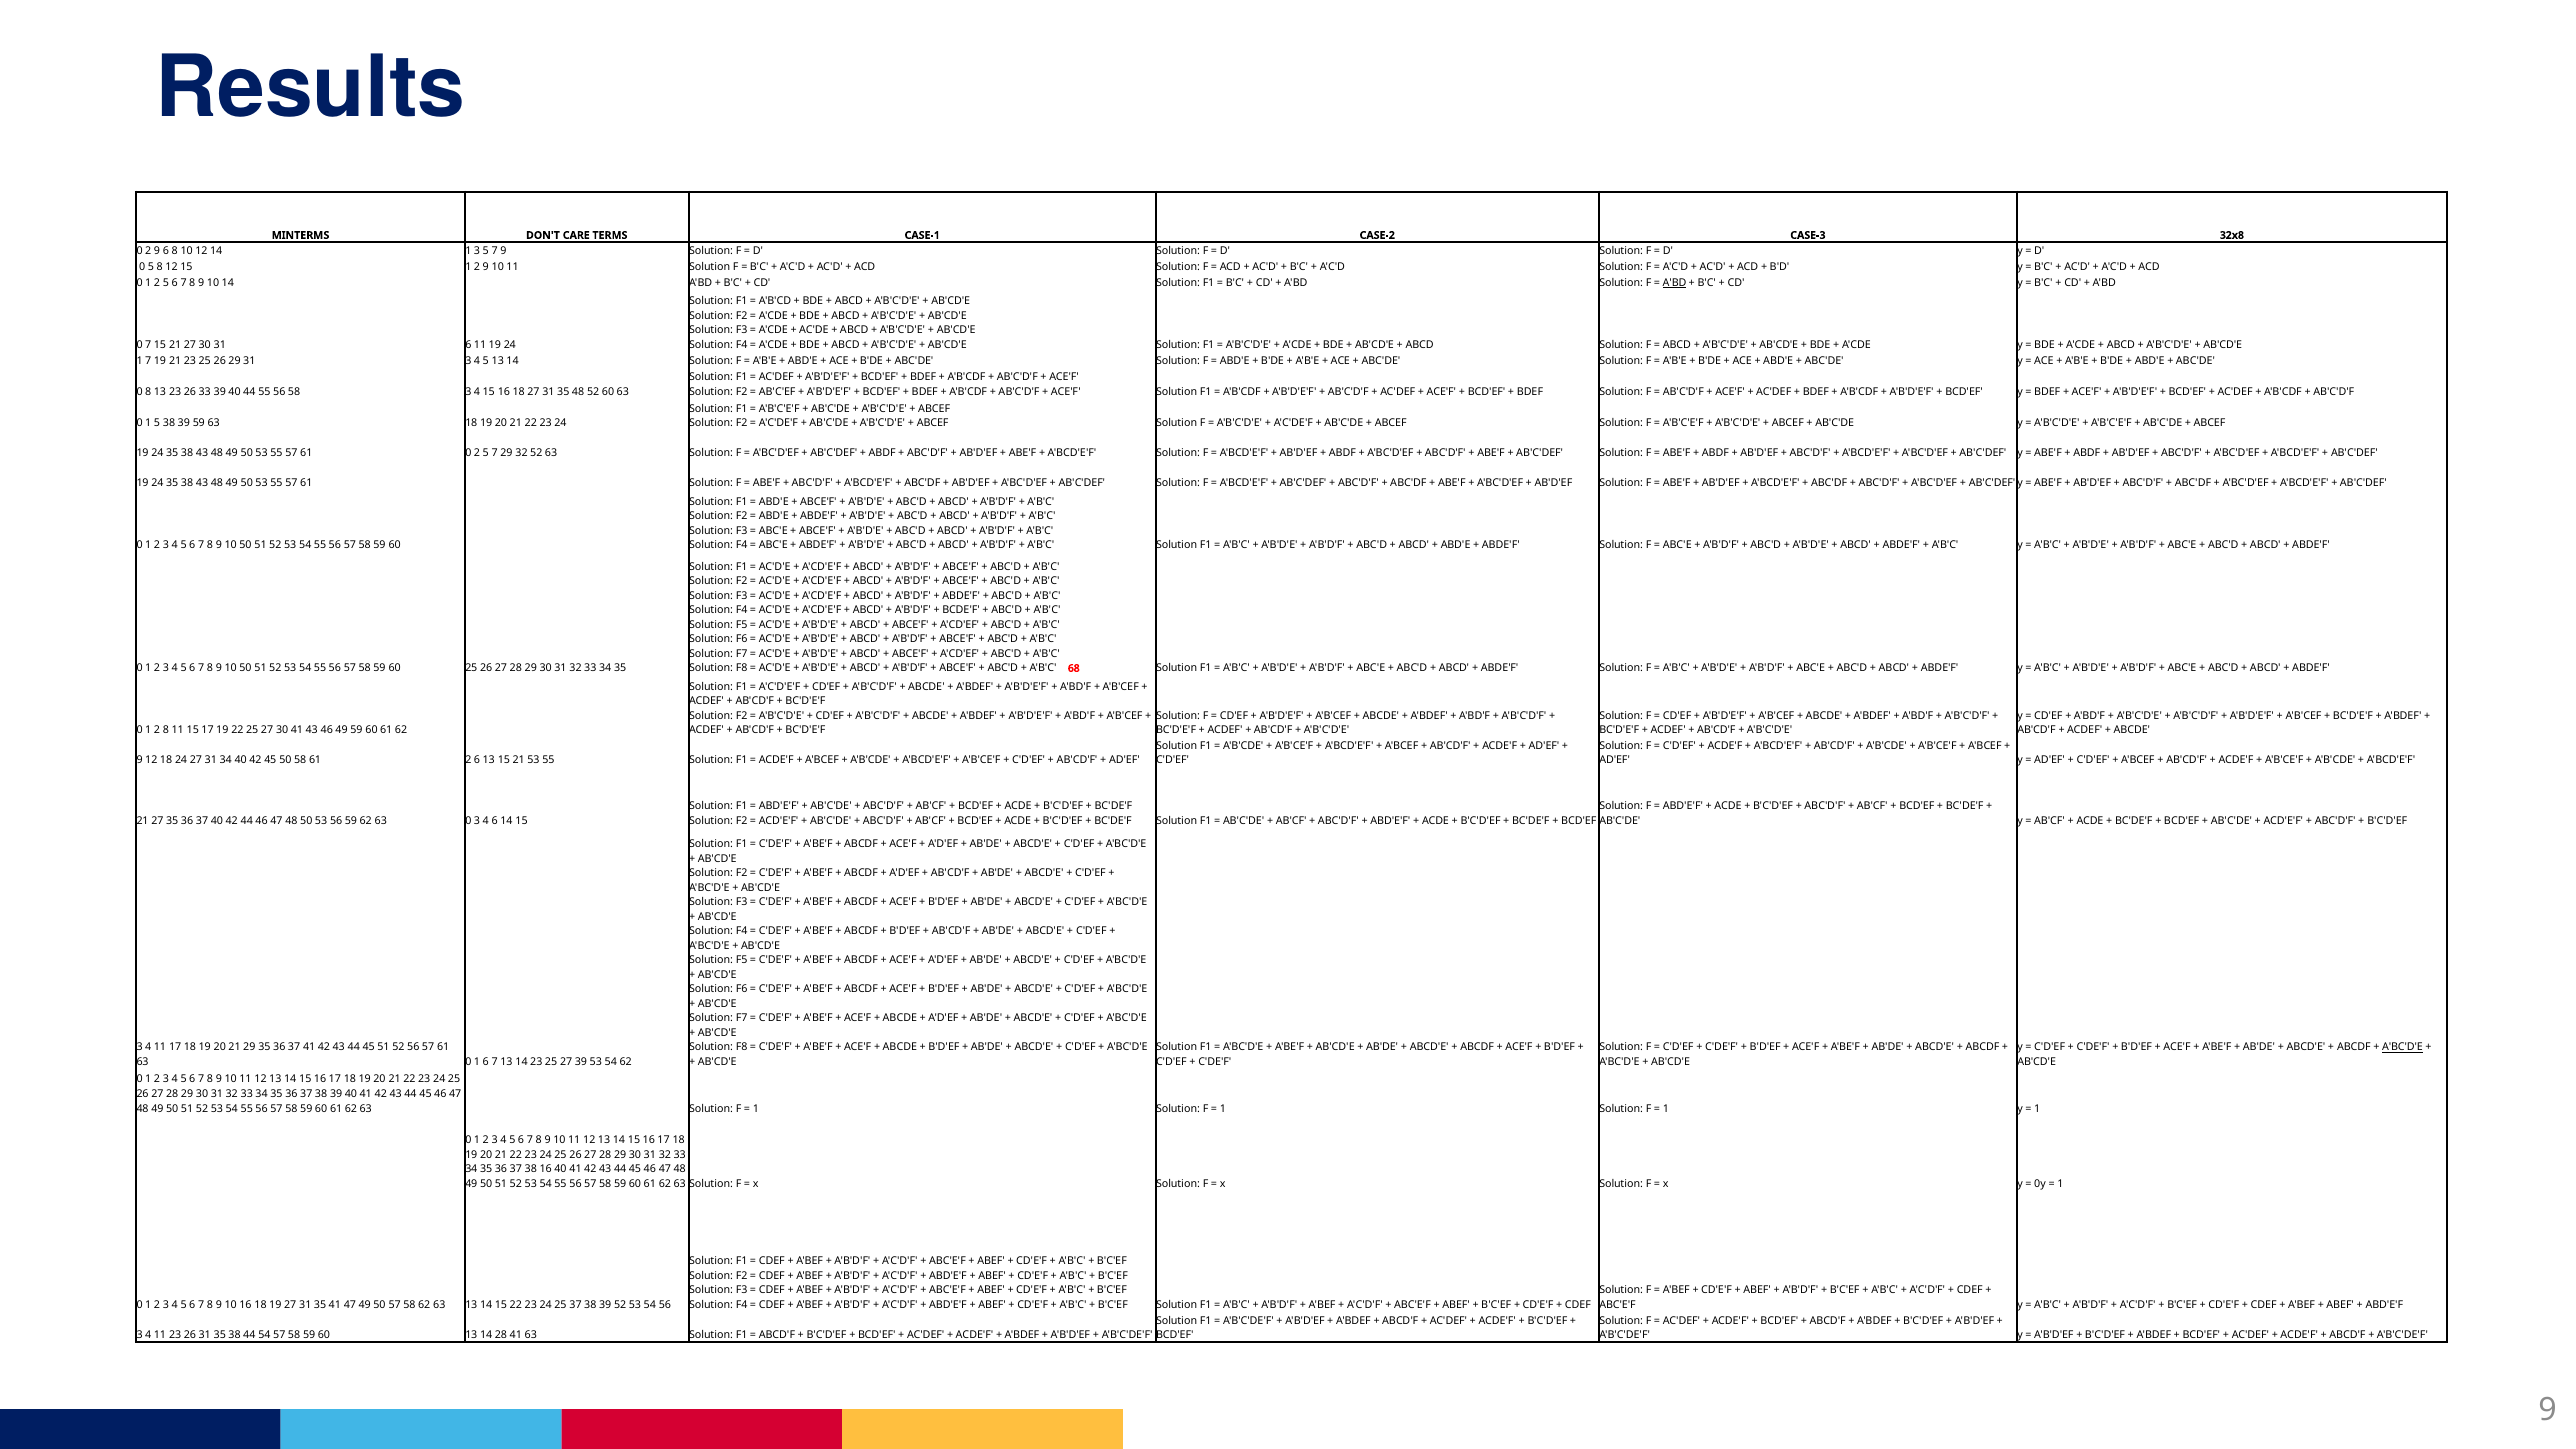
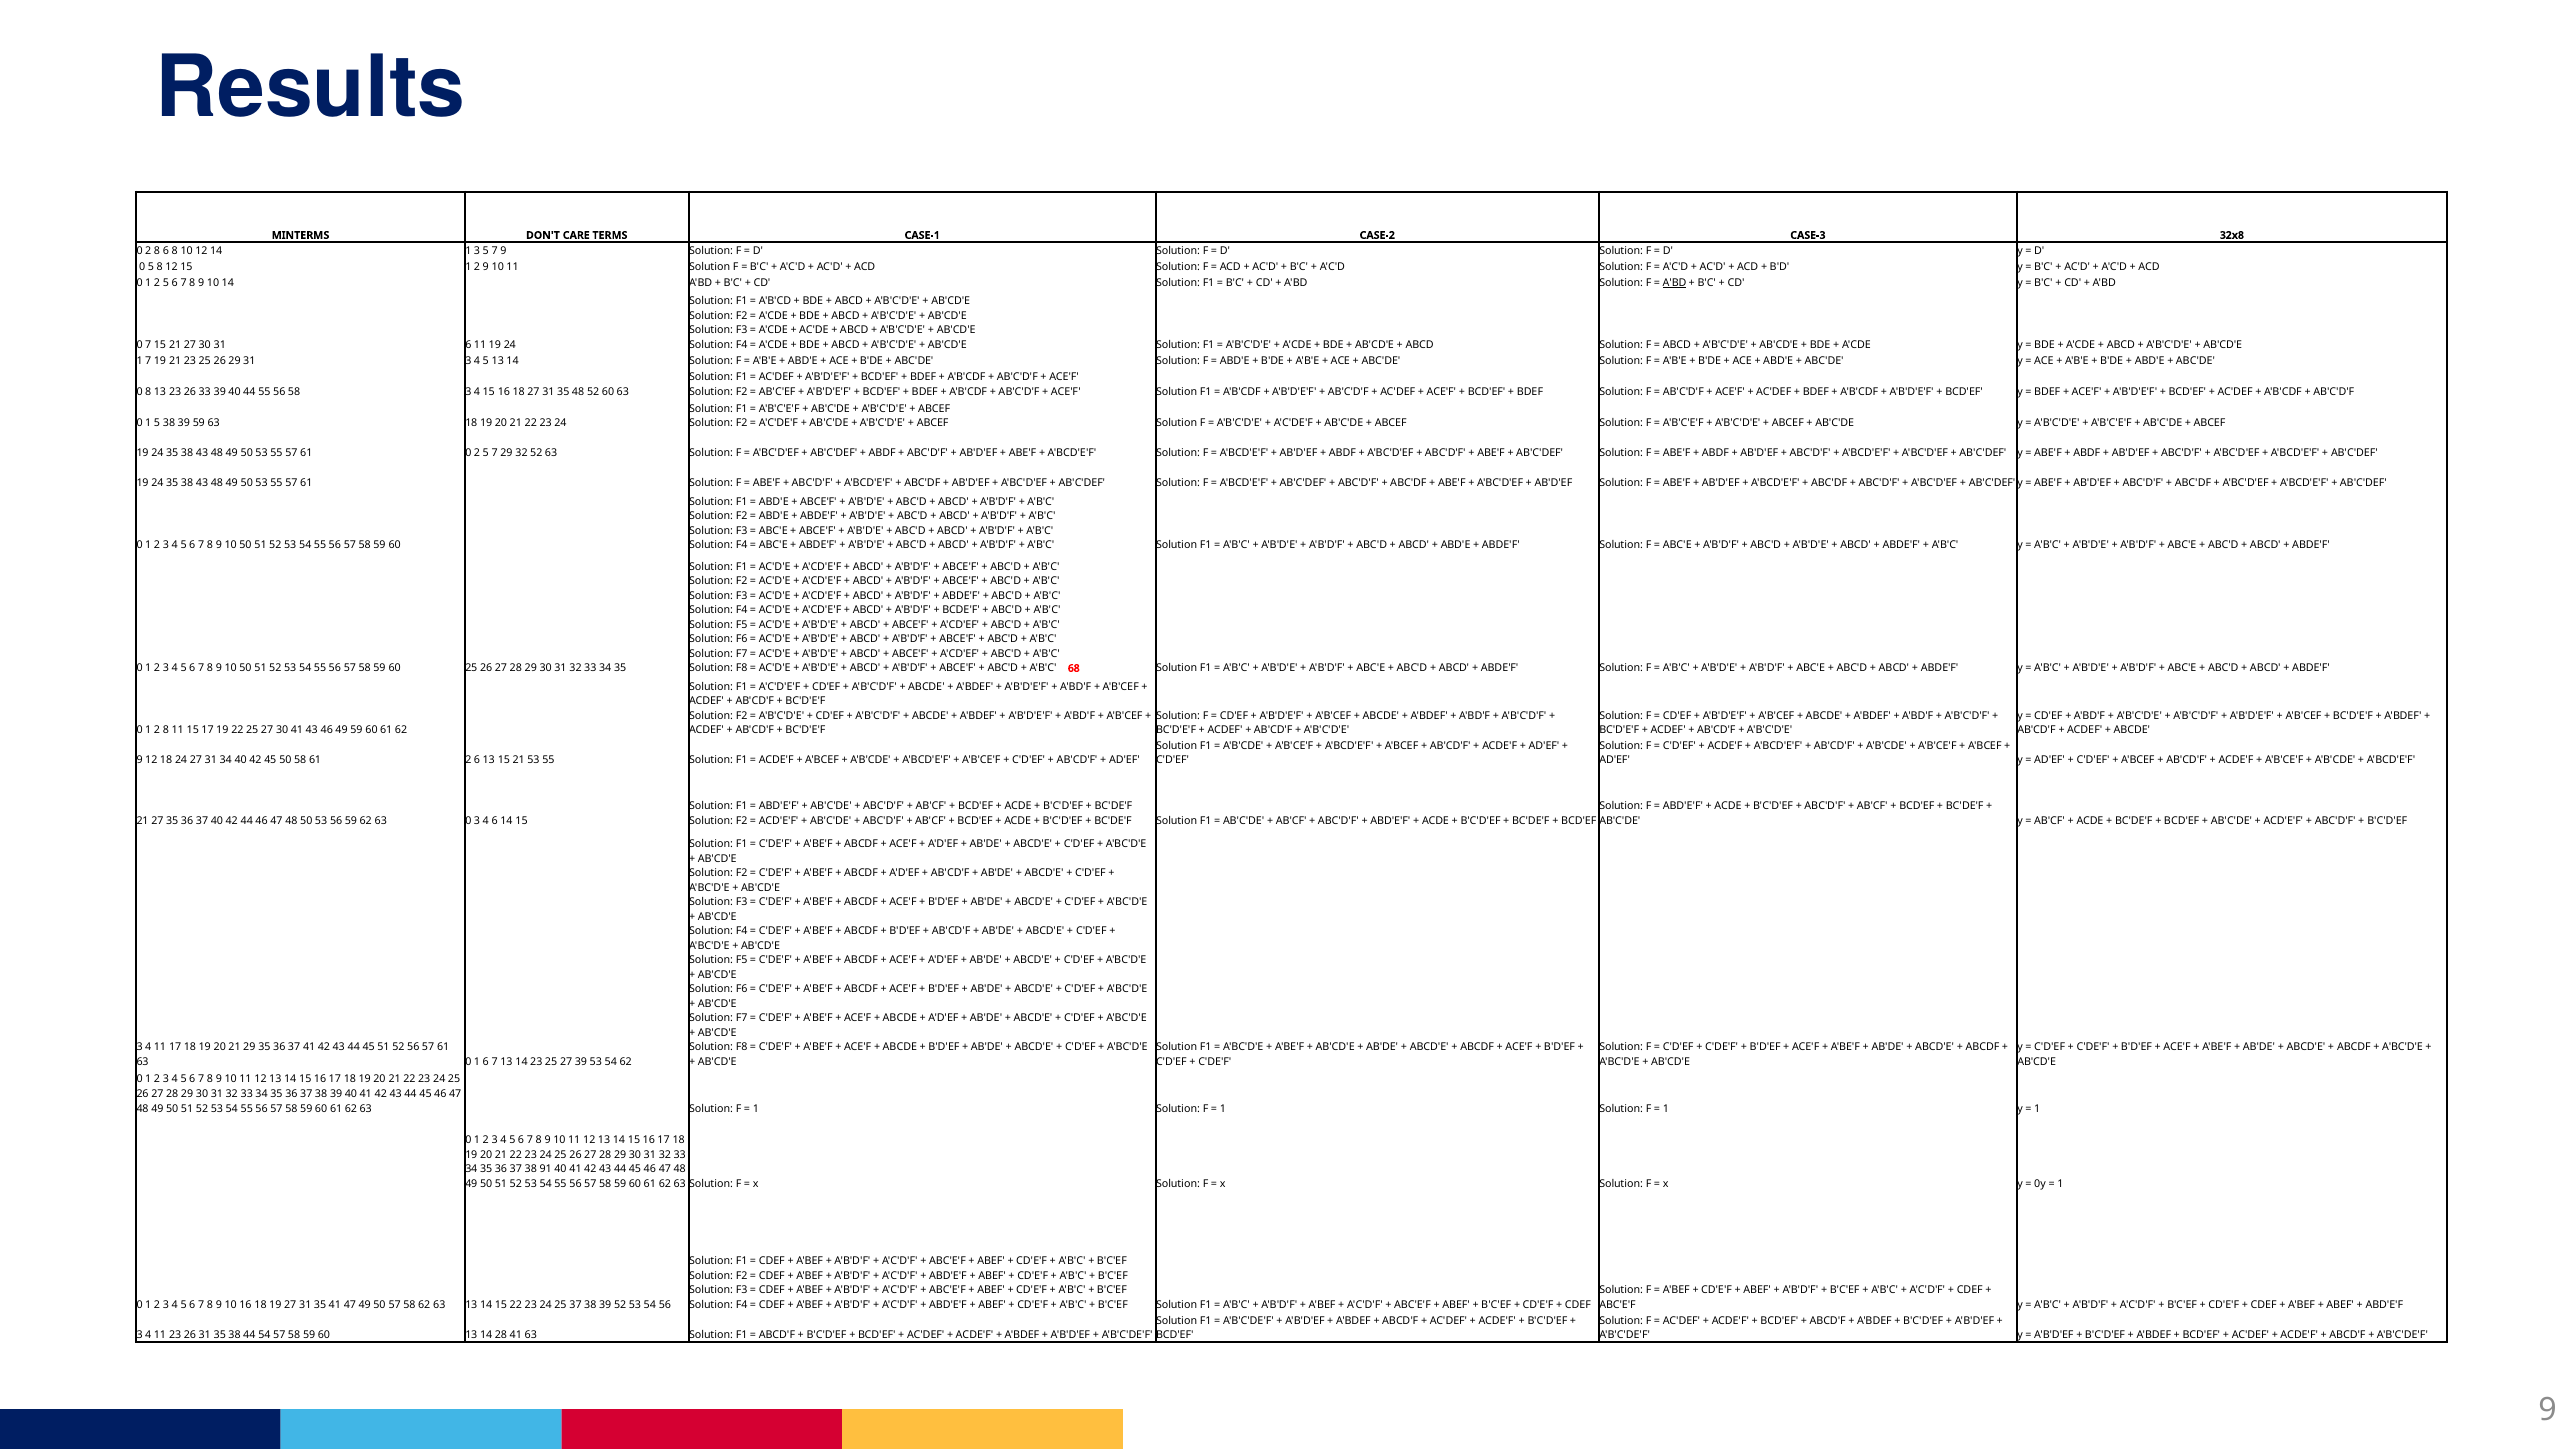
0 2 9: 9 -> 8 (157, 251)
A'BC'D'E underline: present -> none (2402, 1047)
38 16: 16 -> 91 (546, 1169)
